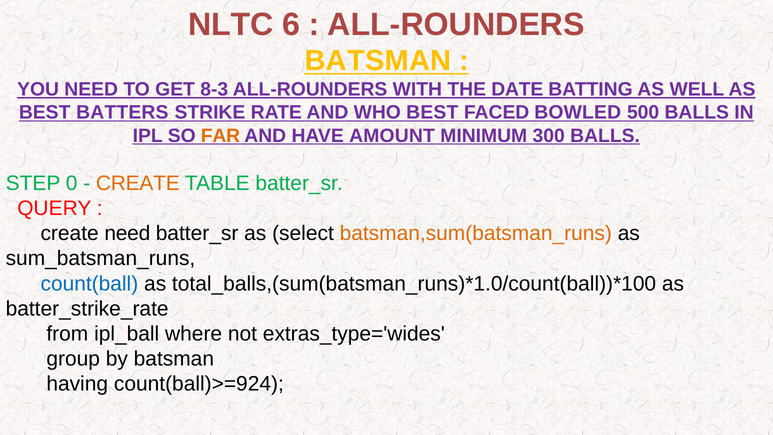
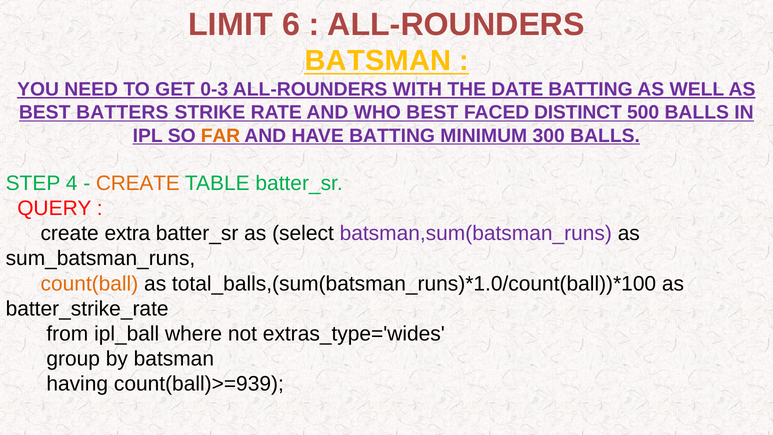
NLTC: NLTC -> LIMIT (231, 24)
8-3: 8-3 -> 0-3 (214, 89)
BOWLED: BOWLED -> DISTINCT (578, 112)
HAVE AMOUNT: AMOUNT -> BATTING (392, 136)
0: 0 -> 4 (72, 183)
create need: need -> extra (127, 233)
batsman,sum(batsman_runs colour: orange -> purple (476, 233)
count(ball colour: blue -> orange (89, 283)
count(ball)>=924: count(ball)>=924 -> count(ball)>=939 (199, 384)
